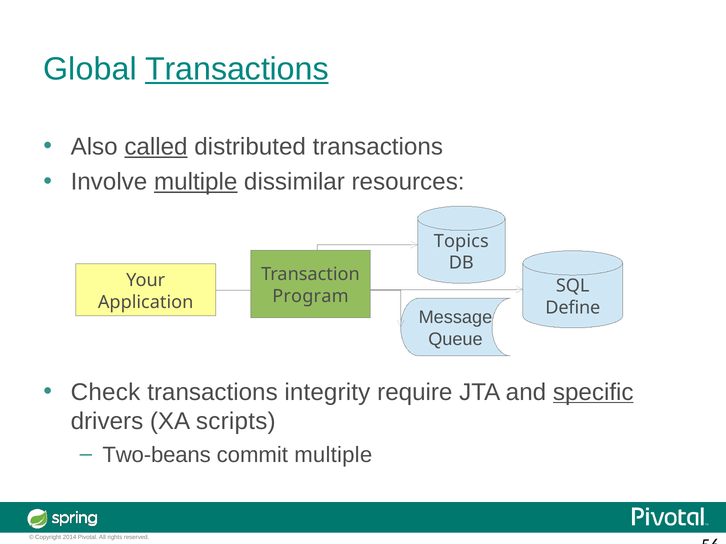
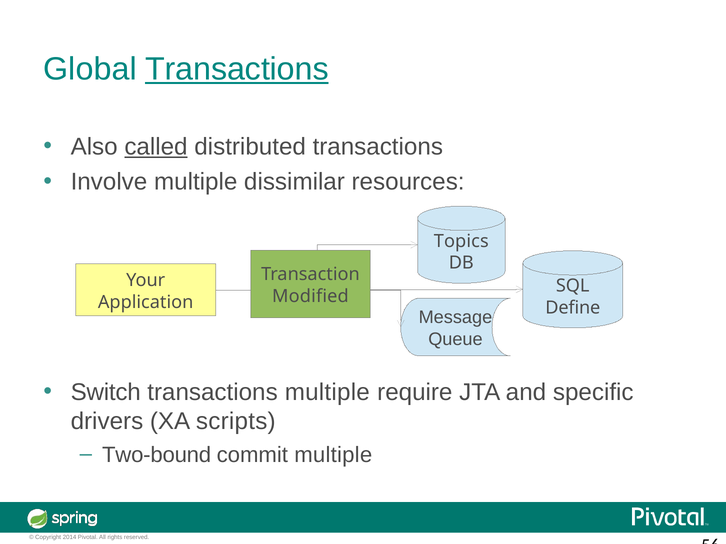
multiple underline: present -> none (196, 182)
Program: Program -> Modified (310, 297)
Check: Check -> Switch (106, 392)
transactions integrity: integrity -> multiple (327, 392)
specific underline: present -> none (593, 392)
Two-beans: Two-beans -> Two-bound (157, 455)
